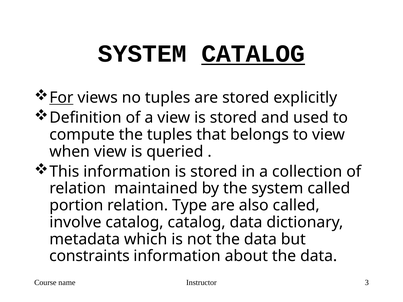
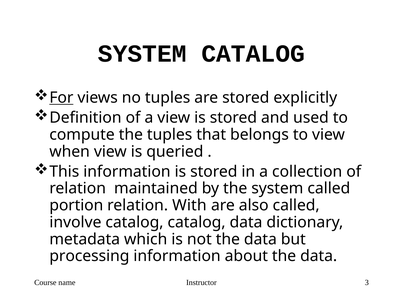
CATALOG underline: present -> none (253, 54)
Type: Type -> With (189, 206)
constraints: constraints -> processing (89, 256)
